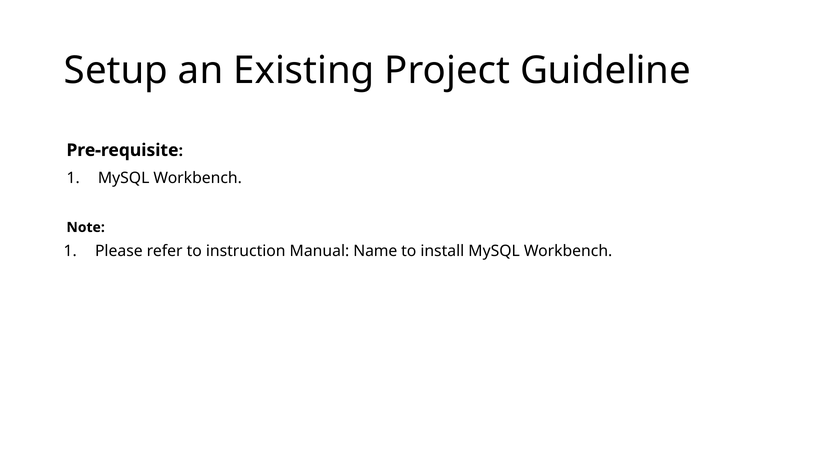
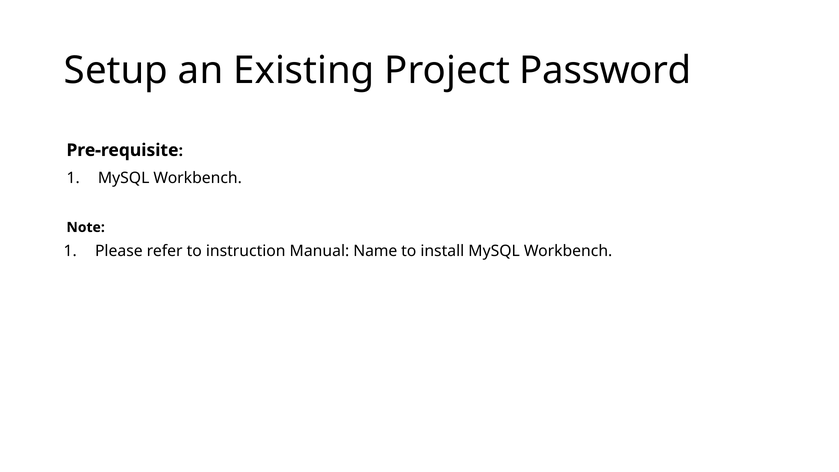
Guideline: Guideline -> Password (605, 70)
